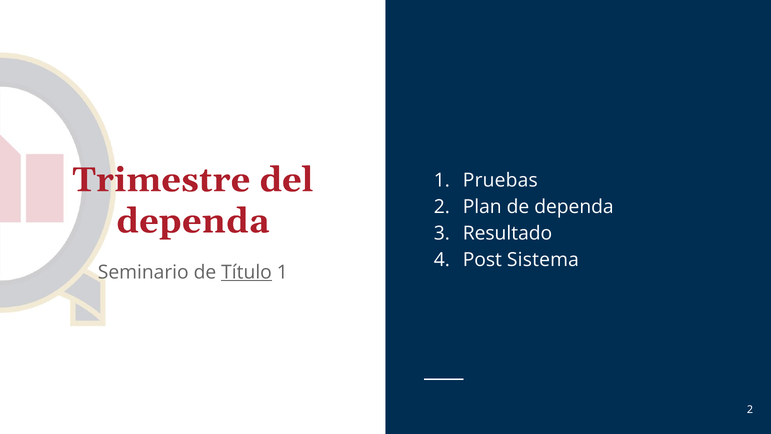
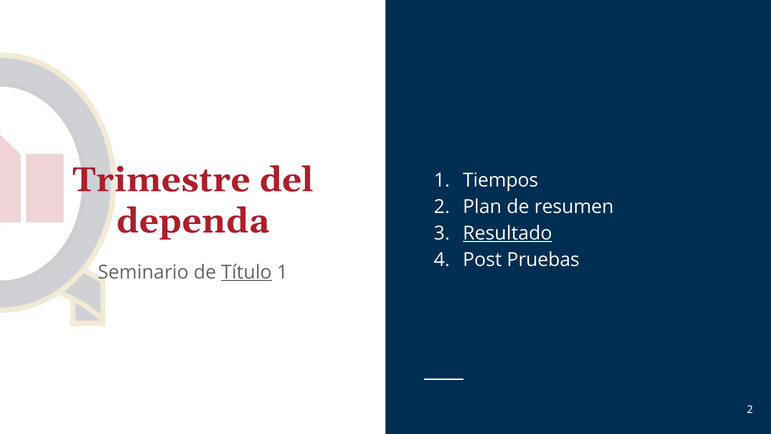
Pruebas: Pruebas -> Tiempos (500, 180)
de dependa: dependa -> resumen (574, 207)
Resultado underline: none -> present (507, 233)
Sistema: Sistema -> Pruebas (543, 260)
